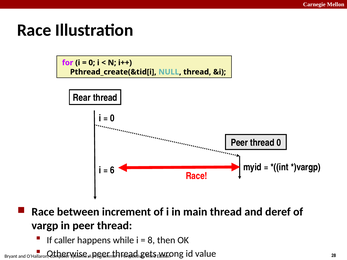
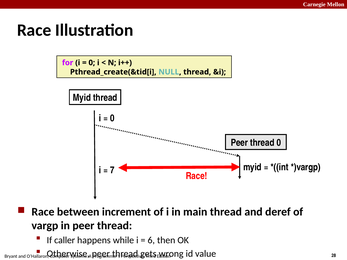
Rear: Rear -> Myid (82, 98)
6: 6 -> 7 (112, 170)
8: 8 -> 6 (151, 240)
